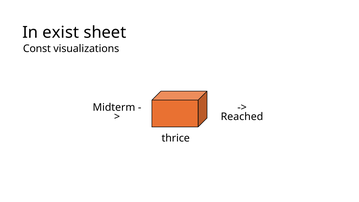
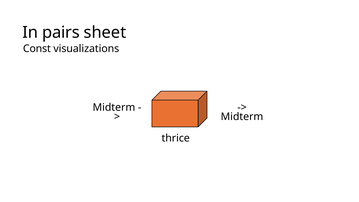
exist: exist -> pairs (61, 32)
Reached: Reached -> Midterm (242, 117)
